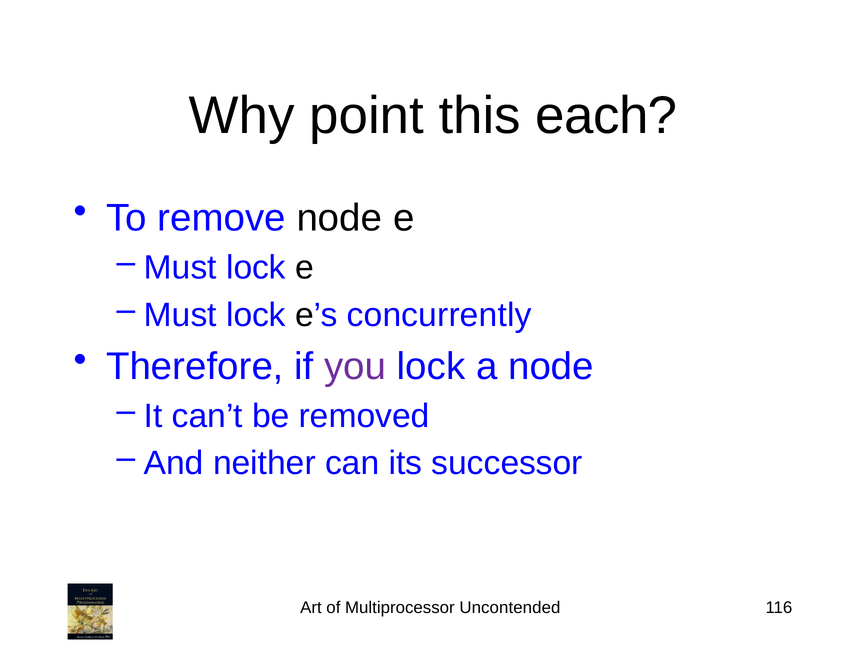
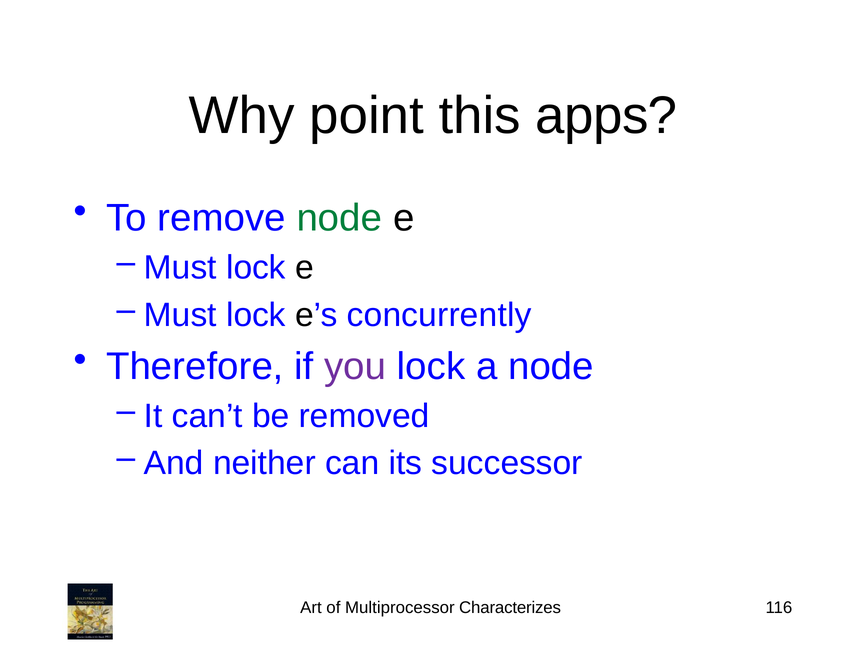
each: each -> apps (606, 116)
node colour: black -> green (339, 218)
Uncontended: Uncontended -> Characterizes (510, 607)
